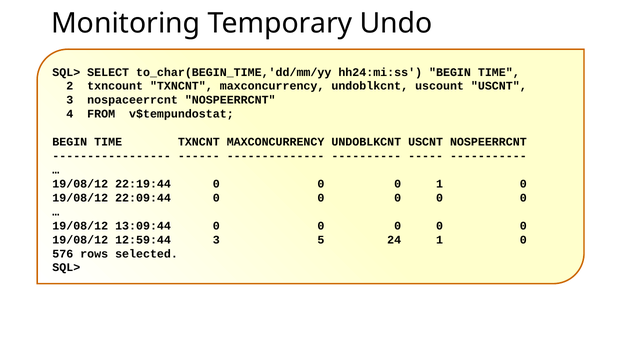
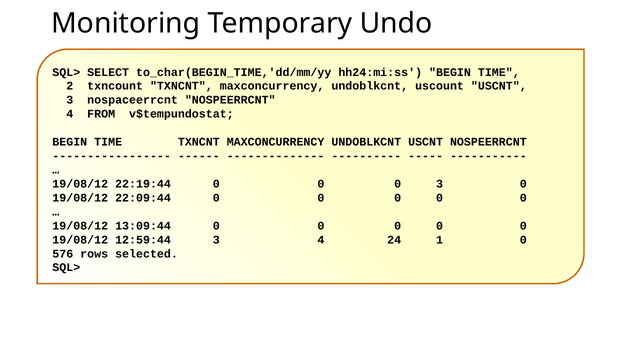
0 1: 1 -> 3 (440, 184)
3 5: 5 -> 4 (321, 240)
